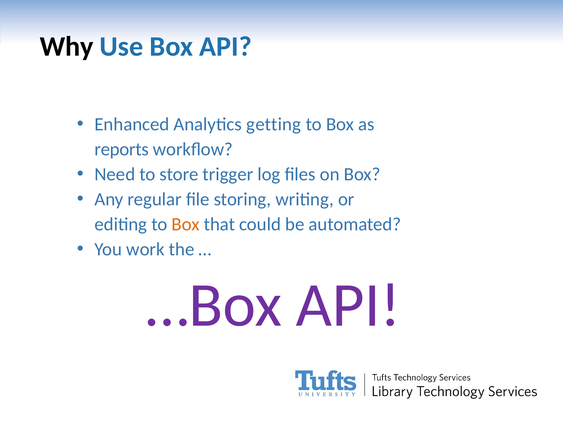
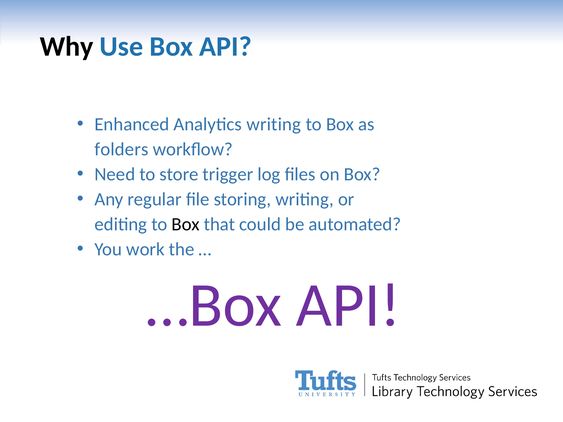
Analytics getting: getting -> writing (274, 124)
reports: reports -> folders (122, 149)
Box colour: orange -> black (186, 224)
